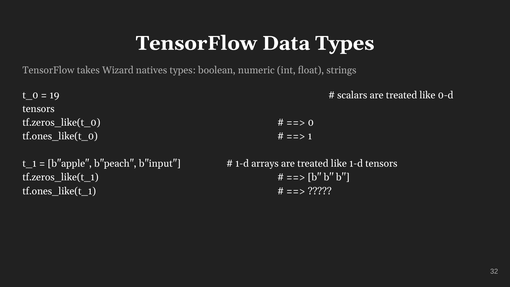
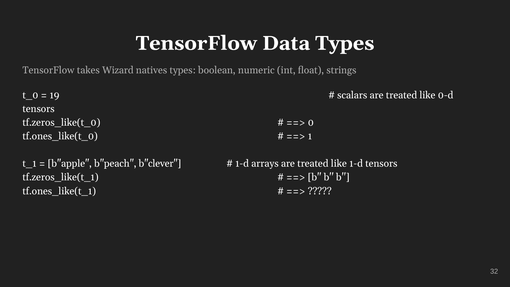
b"input: b"input -> b"clever (160, 164)
